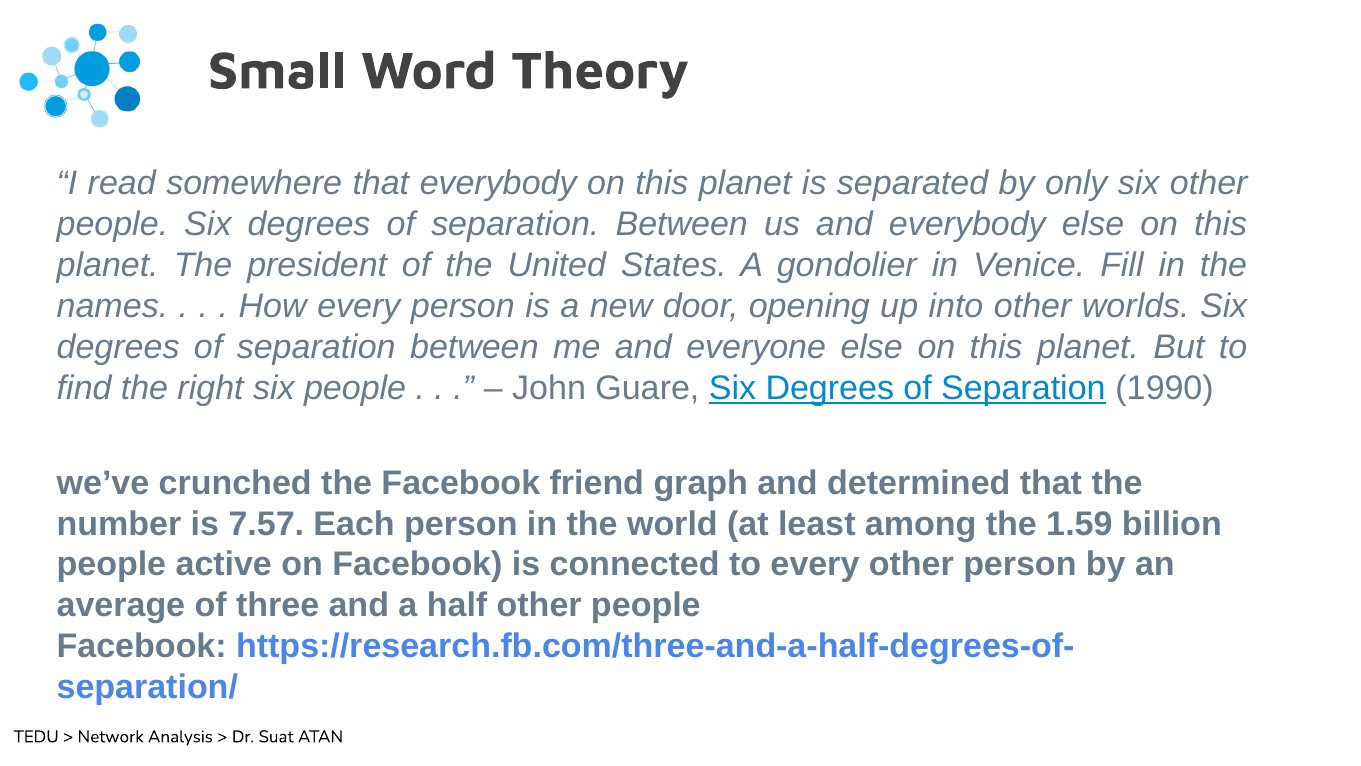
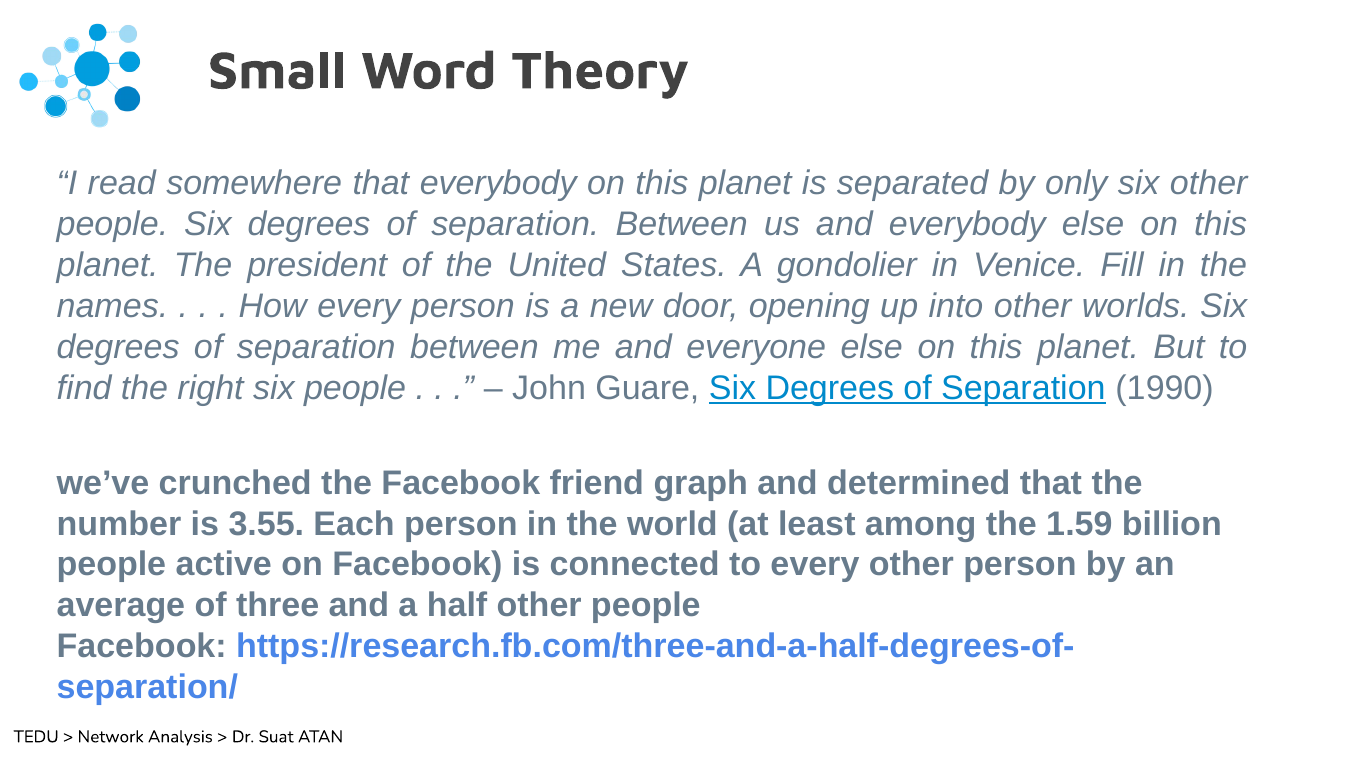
7.57: 7.57 -> 3.55 (266, 524)
